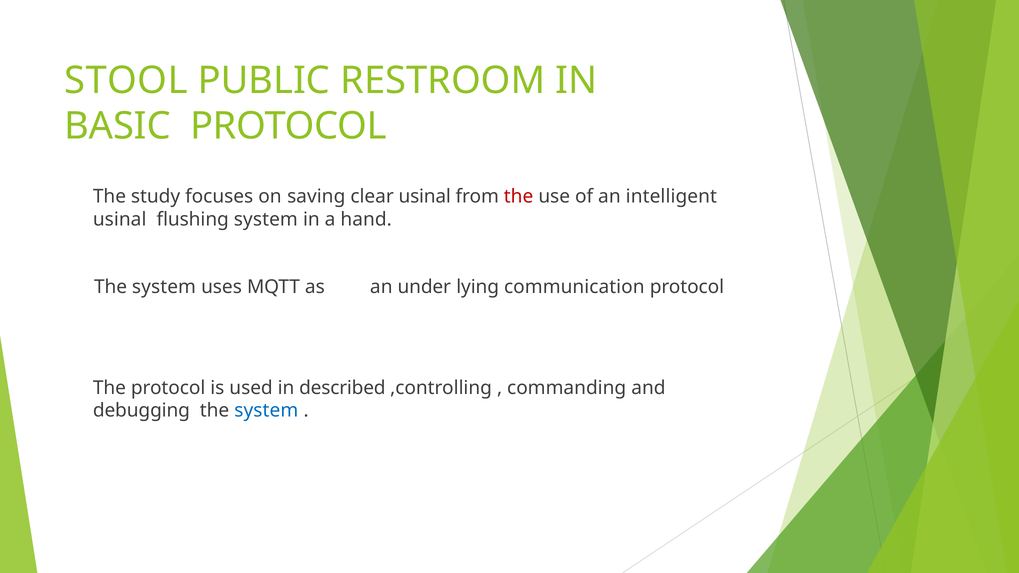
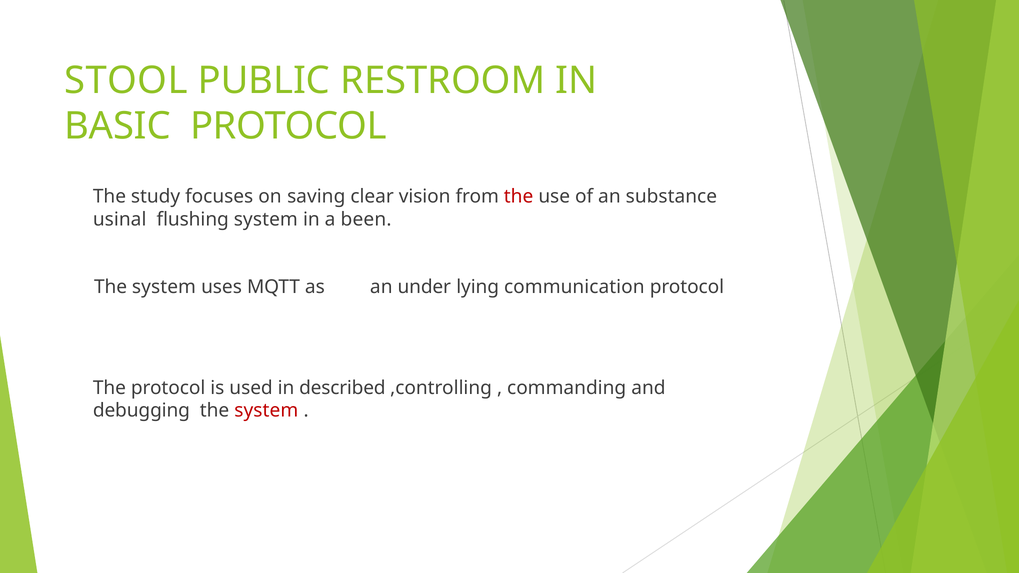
clear usinal: usinal -> vision (425, 196)
intelligent: intelligent -> substance (671, 196)
hand: hand -> been (366, 219)
system colour: blue -> red (266, 411)
